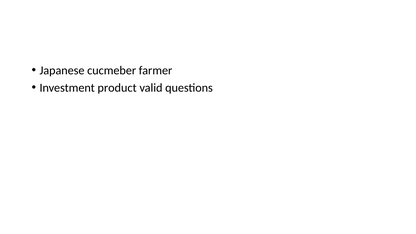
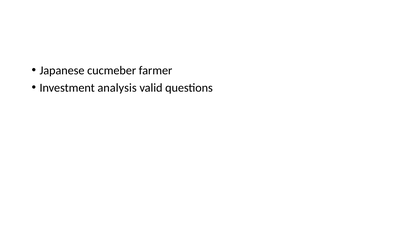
product: product -> analysis (117, 88)
